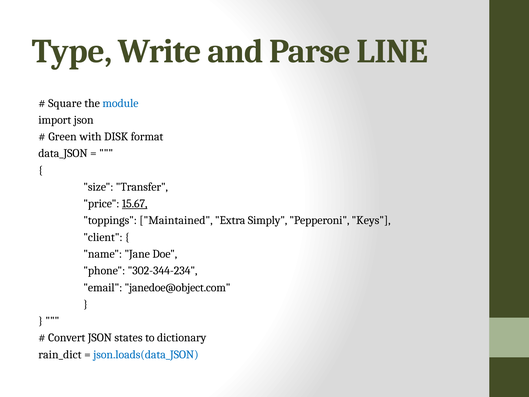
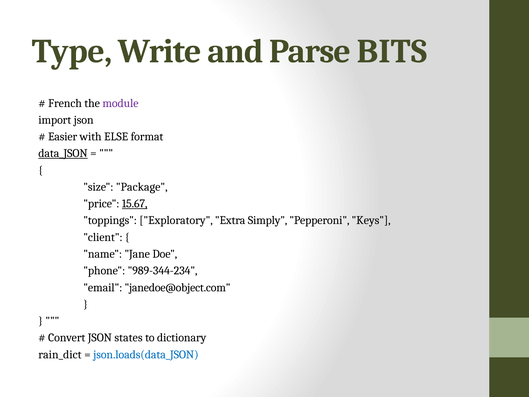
LINE: LINE -> BITS (392, 51)
Square: Square -> French (65, 103)
module colour: blue -> purple (120, 103)
Green: Green -> Easier (63, 137)
DISK: DISK -> ELSE (116, 137)
data_JSON underline: none -> present (63, 153)
Transfer: Transfer -> Package (142, 187)
Maintained: Maintained -> Exploratory (176, 220)
302-344-234: 302-344-234 -> 989-344-234 (163, 271)
